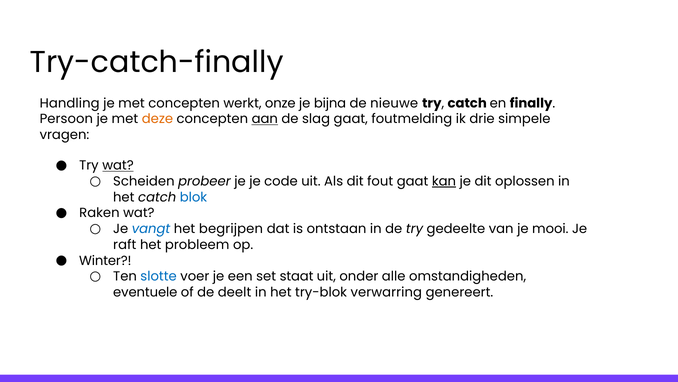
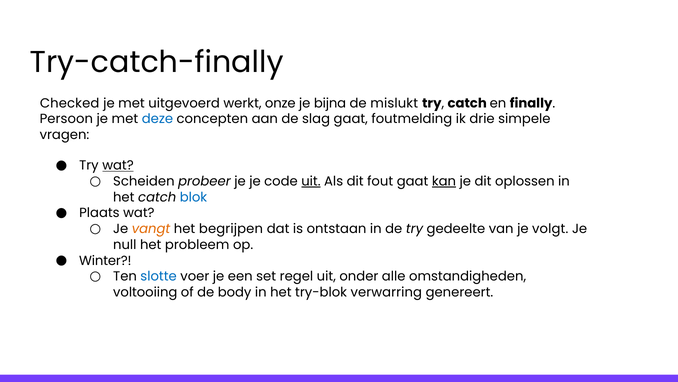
Handling: Handling -> Checked (70, 103)
met concepten: concepten -> uitgevoerd (184, 103)
nieuwe: nieuwe -> mislukt (394, 103)
deze colour: orange -> blue (157, 119)
aan underline: present -> none (265, 119)
uit underline: none -> present (311, 181)
Raken: Raken -> Plaats (99, 213)
vangt colour: blue -> orange (151, 229)
mooi: mooi -> volgt (550, 229)
raft: raft -> null (125, 244)
staat: staat -> regel (296, 276)
eventuele: eventuele -> voltooiing (145, 292)
deelt: deelt -> body (235, 292)
